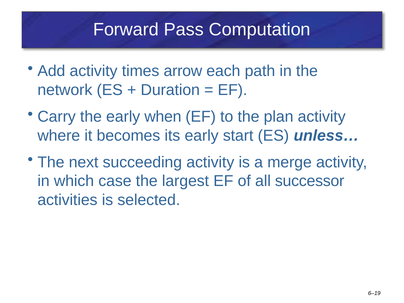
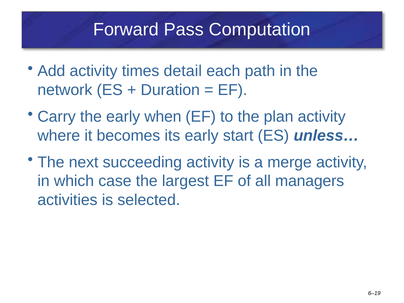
arrow: arrow -> detail (183, 71)
successor: successor -> managers (310, 181)
